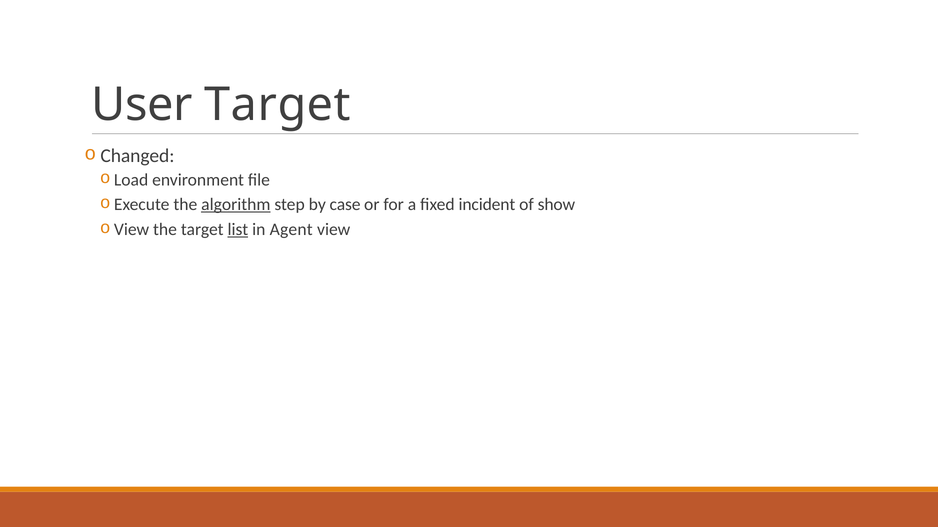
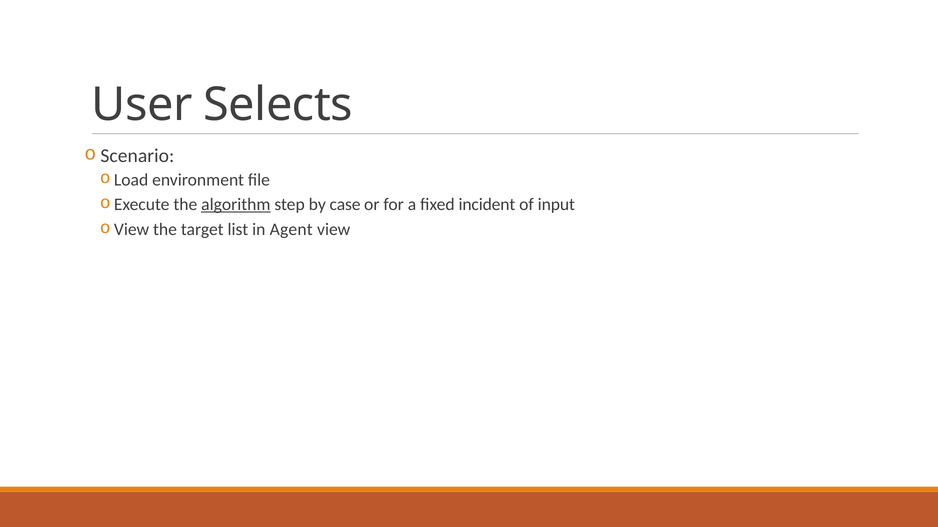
User Target: Target -> Selects (278, 105)
Changed: Changed -> Scenario (137, 156)
show: show -> input (556, 205)
list underline: present -> none (238, 230)
